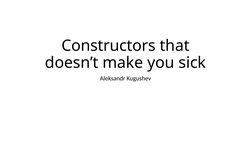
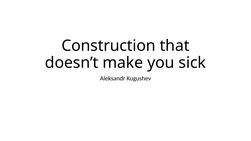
Constructors: Constructors -> Construction (109, 46)
